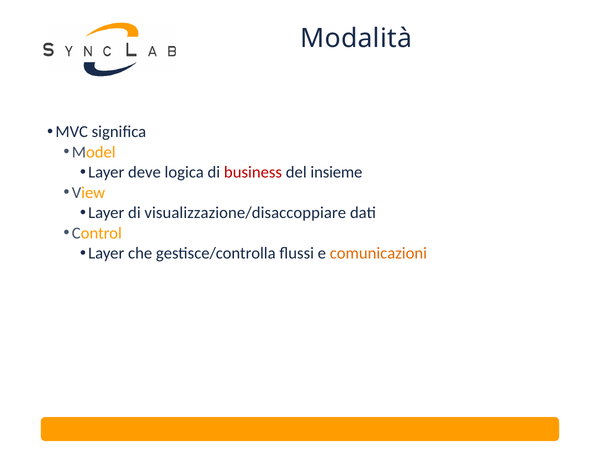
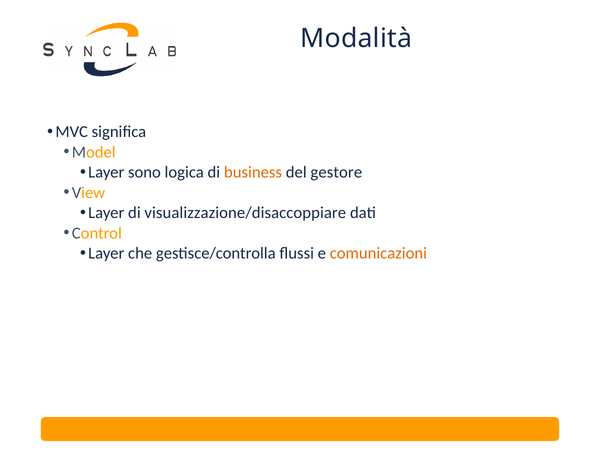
deve: deve -> sono (144, 172)
business colour: red -> orange (253, 172)
insieme: insieme -> gestore (336, 172)
